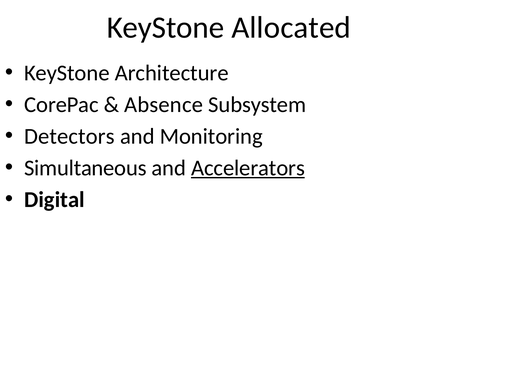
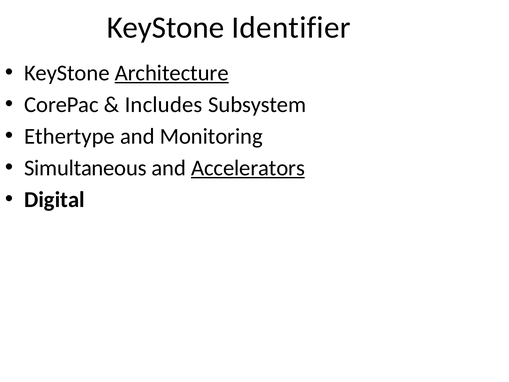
Allocated: Allocated -> Identifier (291, 28)
Architecture underline: none -> present (172, 73)
Absence: Absence -> Includes (164, 105)
Detectors: Detectors -> Ethertype (70, 136)
